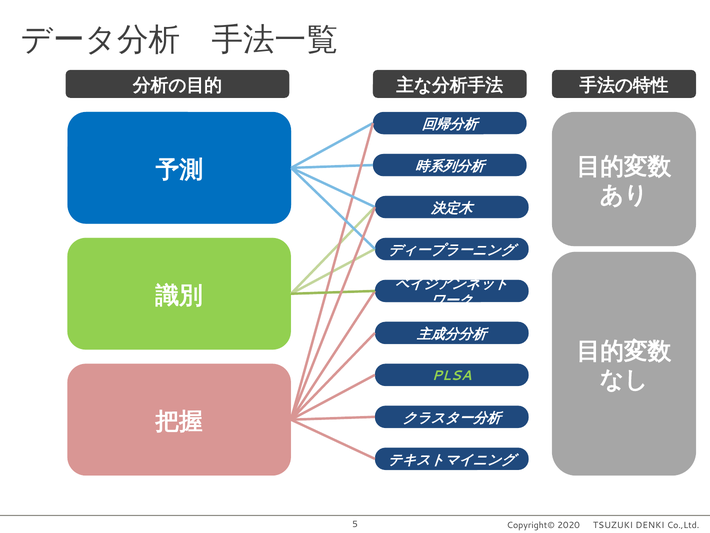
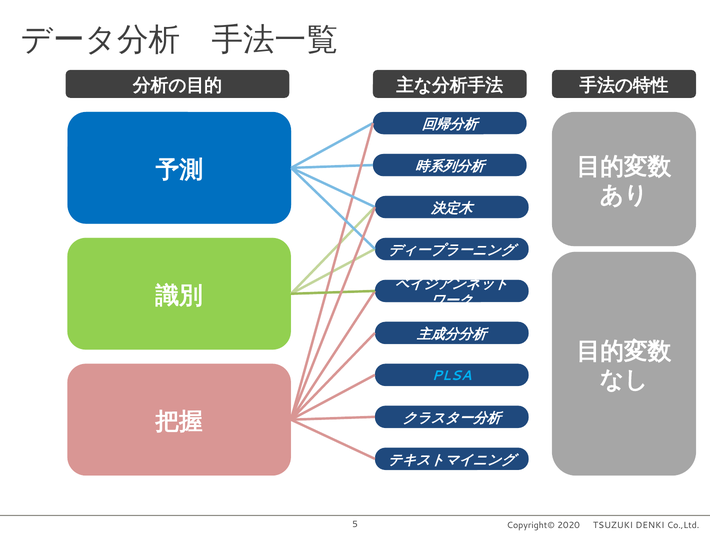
PLSA colour: light green -> light blue (452, 375)
